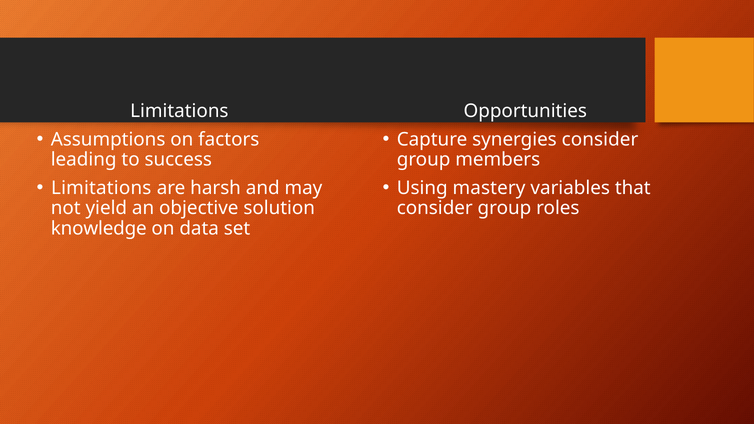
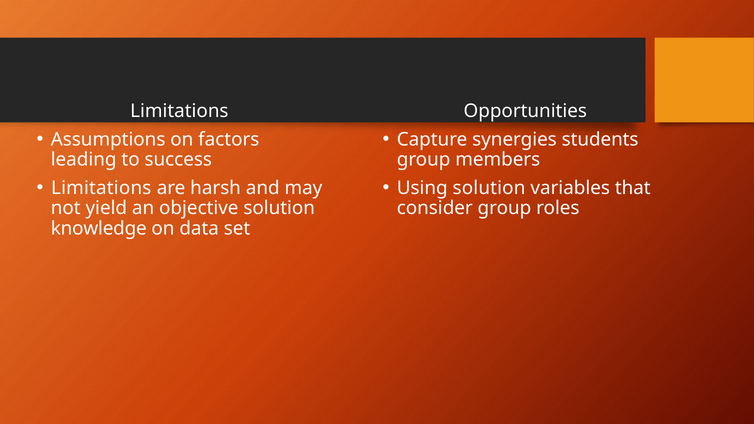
synergies consider: consider -> students (600, 139)
Using mastery: mastery -> solution (489, 188)
